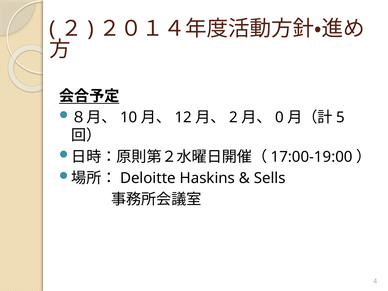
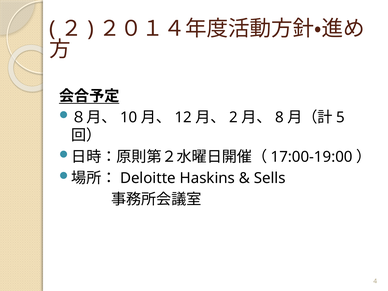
0: 0 -> 8 (279, 117)
